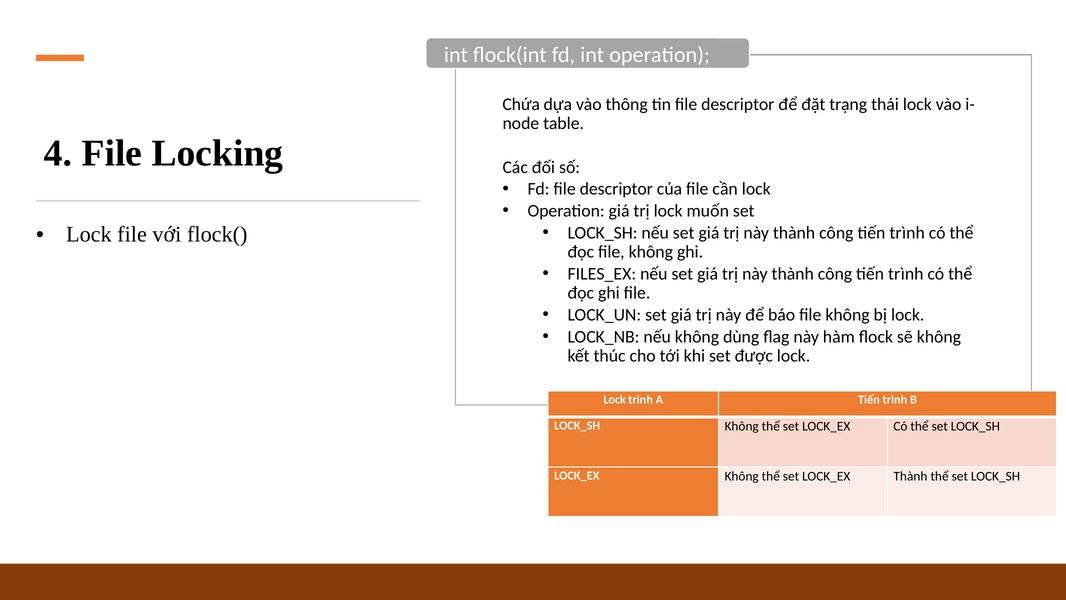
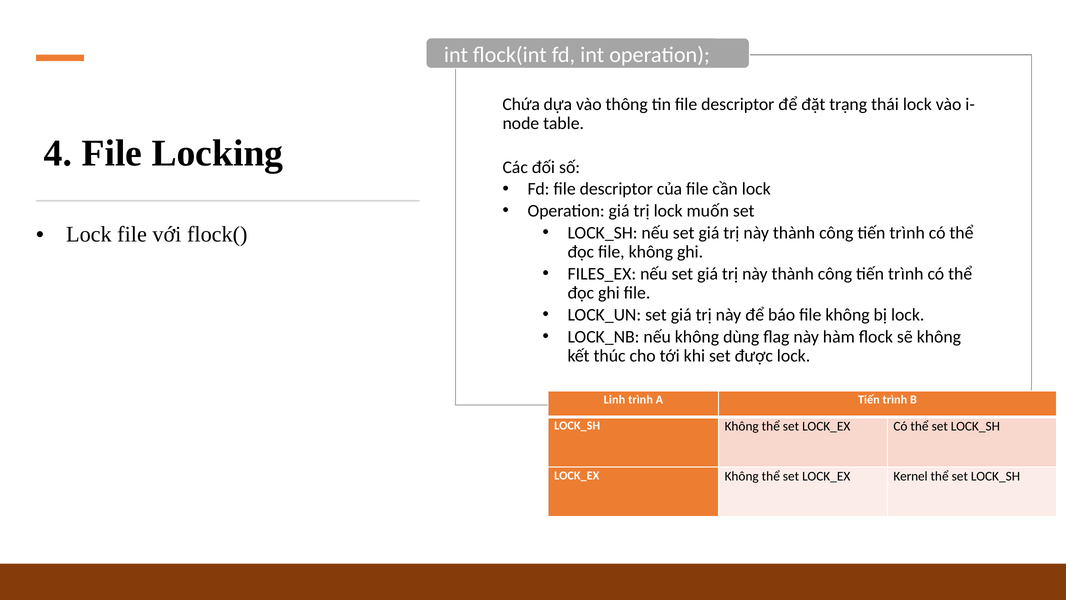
Lock: Lock -> Linh (614, 400)
LOCK_EX Thành: Thành -> Kernel (911, 476)
